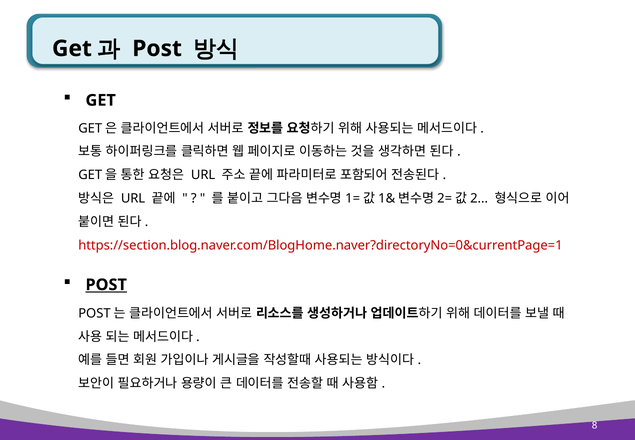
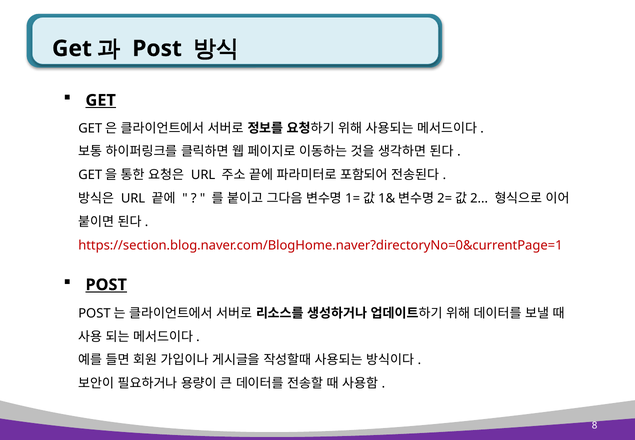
GET underline: none -> present (101, 100)
